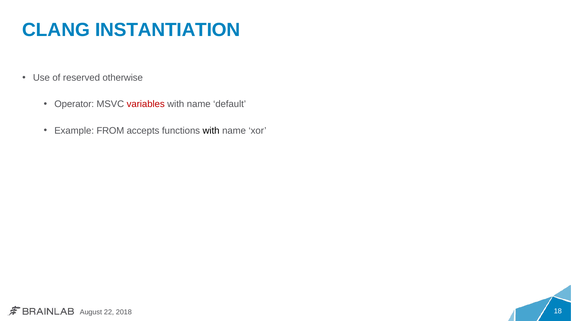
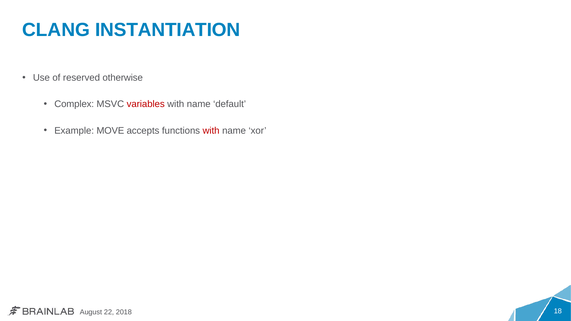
Operator: Operator -> Complex (74, 104)
FROM: FROM -> MOVE (110, 131)
with colour: black -> red (211, 131)
